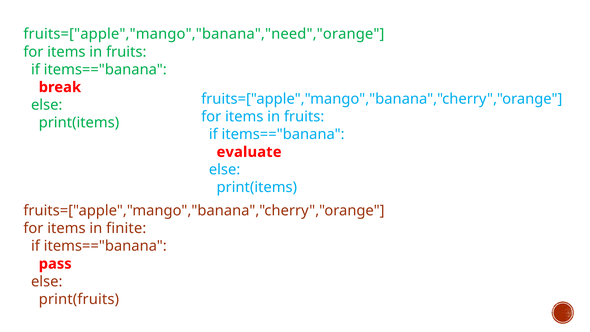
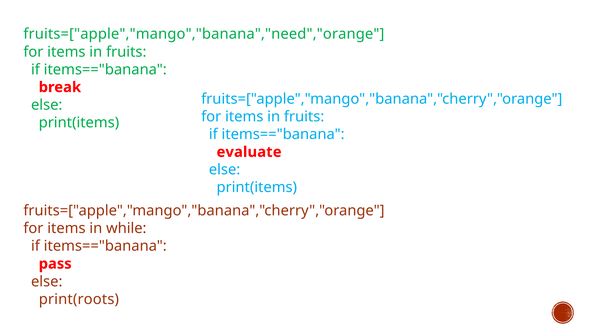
finite: finite -> while (126, 228)
print(fruits: print(fruits -> print(roots (79, 299)
